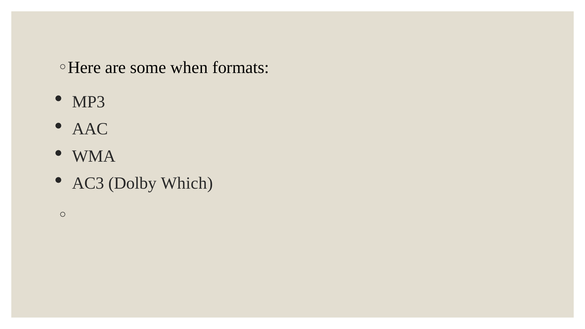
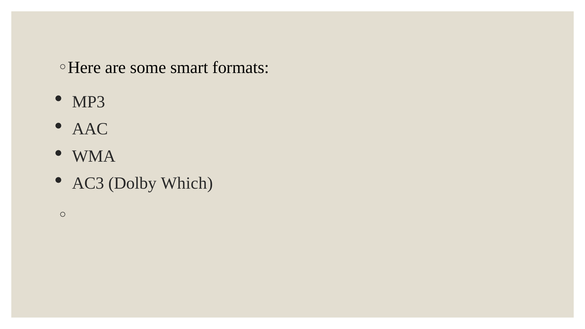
when: when -> smart (189, 68)
